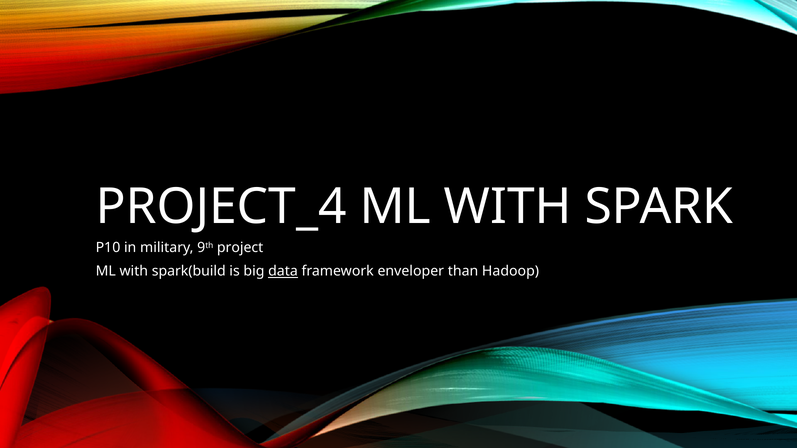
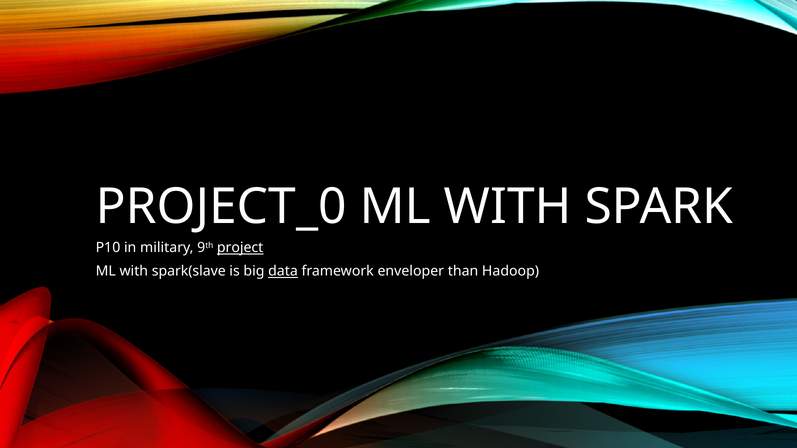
PROJECT_4: PROJECT_4 -> PROJECT_0 (221, 207)
project underline: none -> present (240, 248)
spark(build: spark(build -> spark(slave (189, 272)
